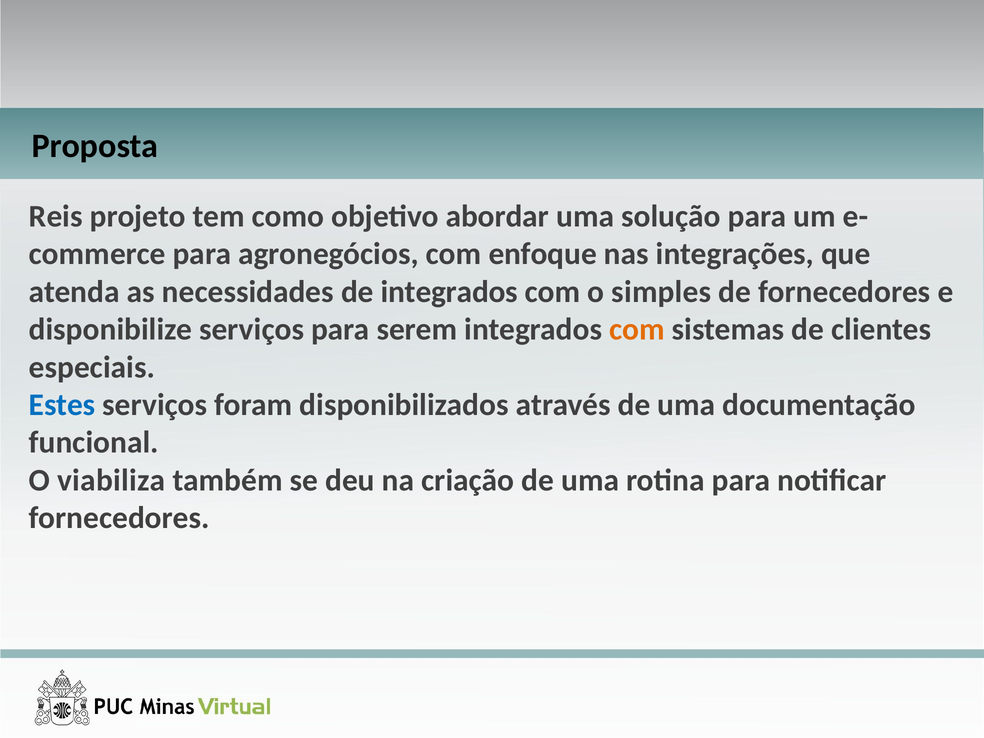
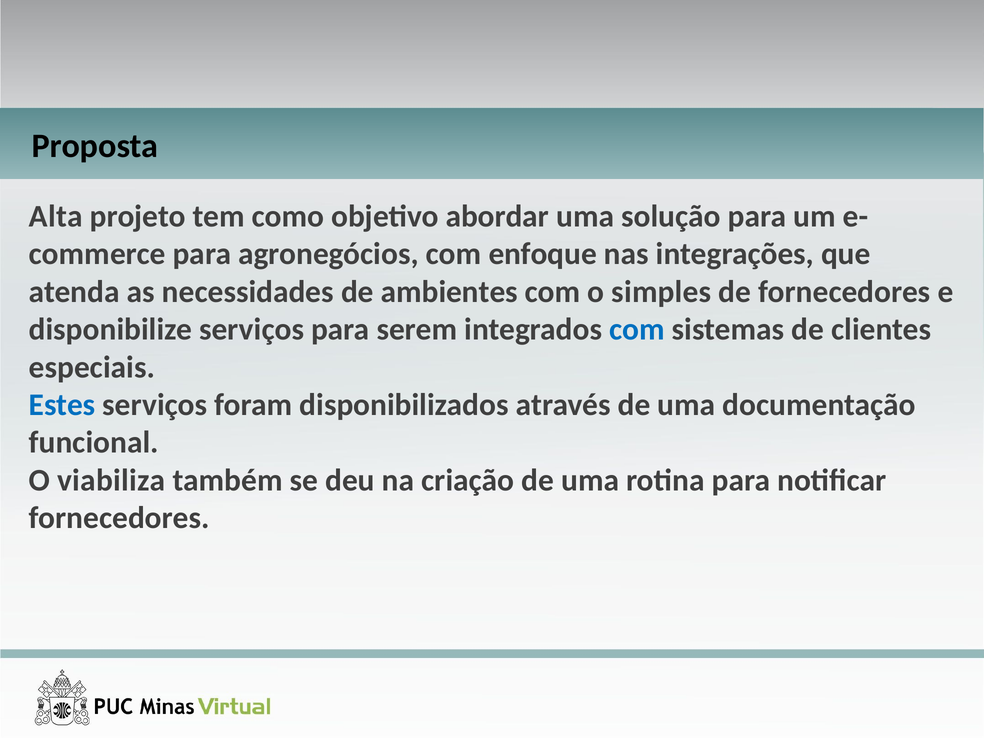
Reis: Reis -> Alta (56, 216)
de integrados: integrados -> ambientes (449, 292)
com colour: orange -> blue (637, 329)
